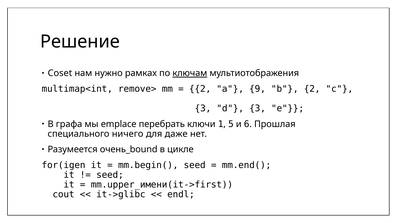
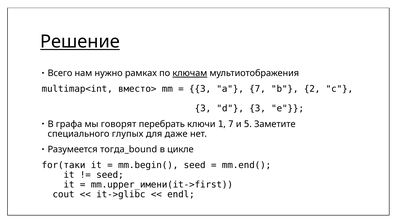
Решение underline: none -> present (80, 42)
Coset: Coset -> Всего (60, 73)
remove>: remove> -> вместо> (137, 89)
2: 2 -> 3 (200, 89)
a 9: 9 -> 7 (257, 89)
emplace: emplace -> говорят (119, 124)
5: 5 -> 7 (231, 124)
6: 6 -> 5 (247, 124)
Прошлая: Прошлая -> Заметите (275, 124)
ничего: ничего -> глупых (128, 134)
очень_bound: очень_bound -> тогда_bound (129, 150)
for(igen: for(igen -> for(таки (64, 165)
